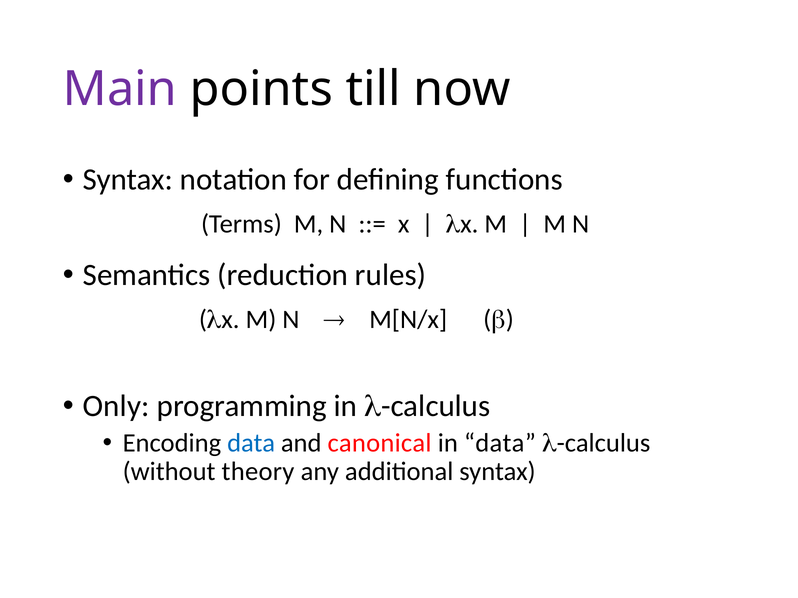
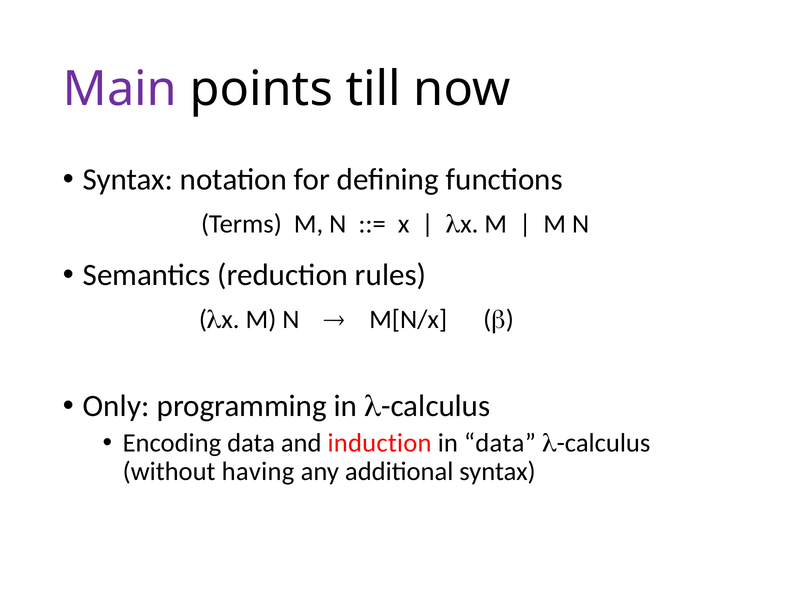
data colour: blue -> black (251, 443)
canonical: canonical -> induction (380, 443)
theory: theory -> having (258, 472)
